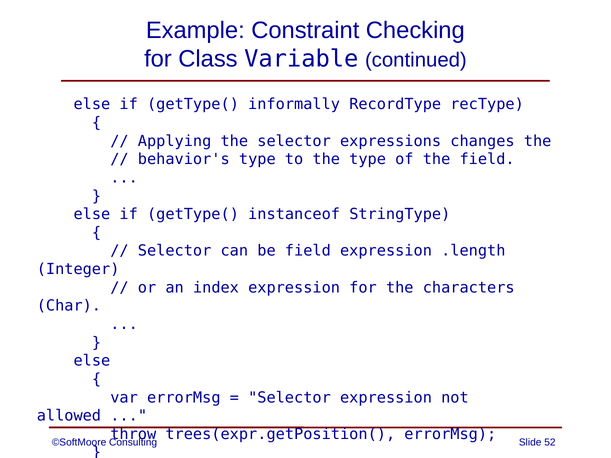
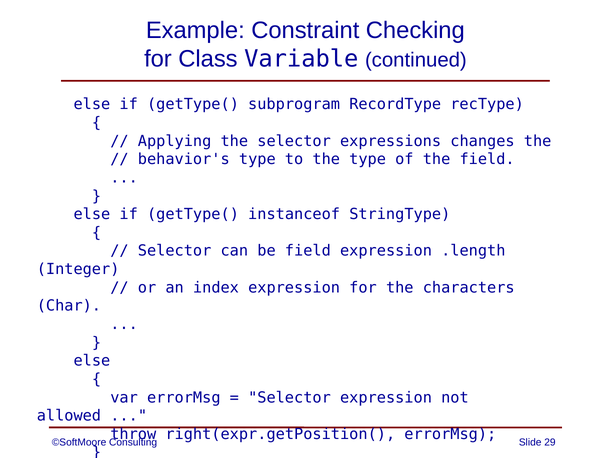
informally: informally -> subprogram (294, 104)
trees(expr.getPosition(: trees(expr.getPosition( -> right(expr.getPosition( (280, 434)
52: 52 -> 29 (550, 443)
